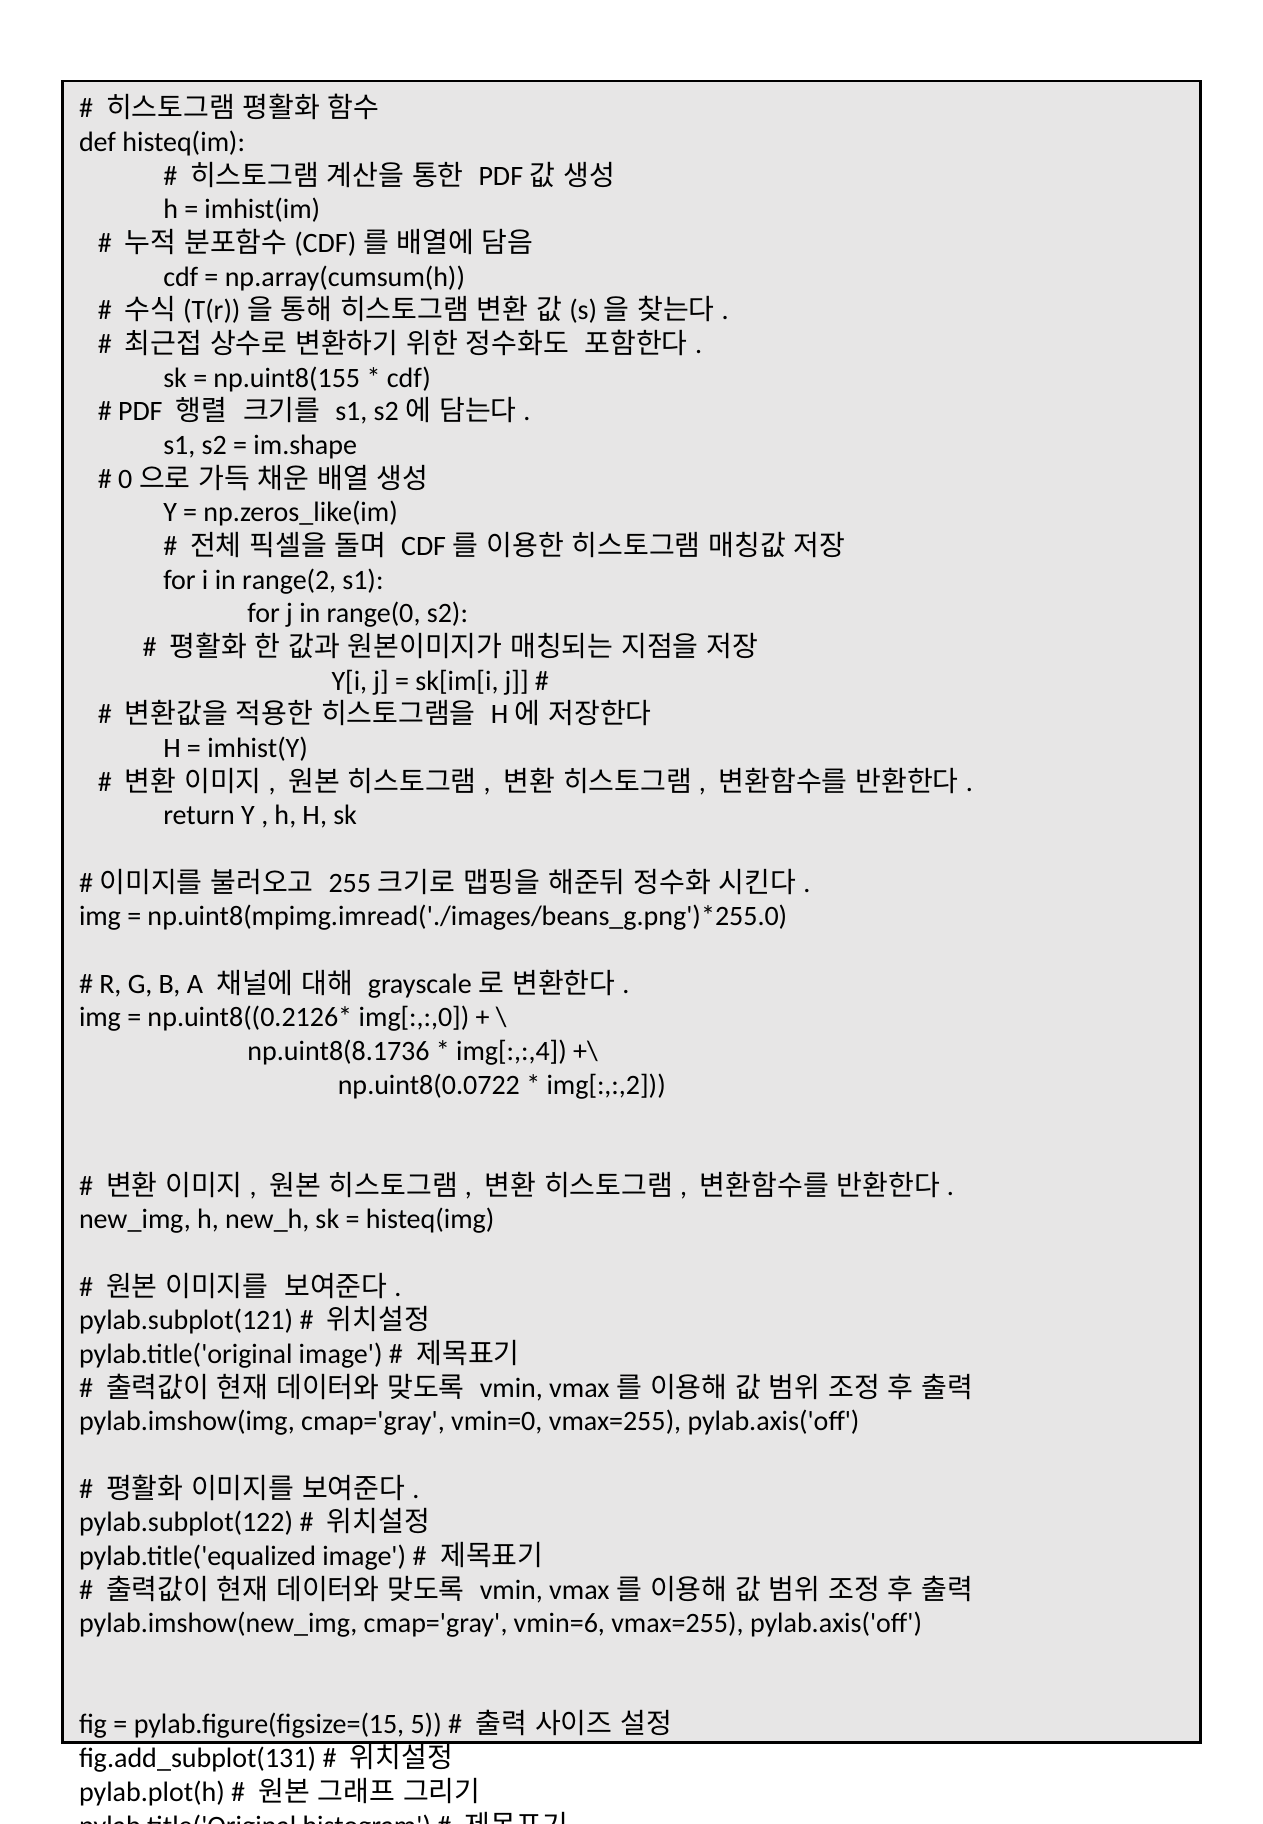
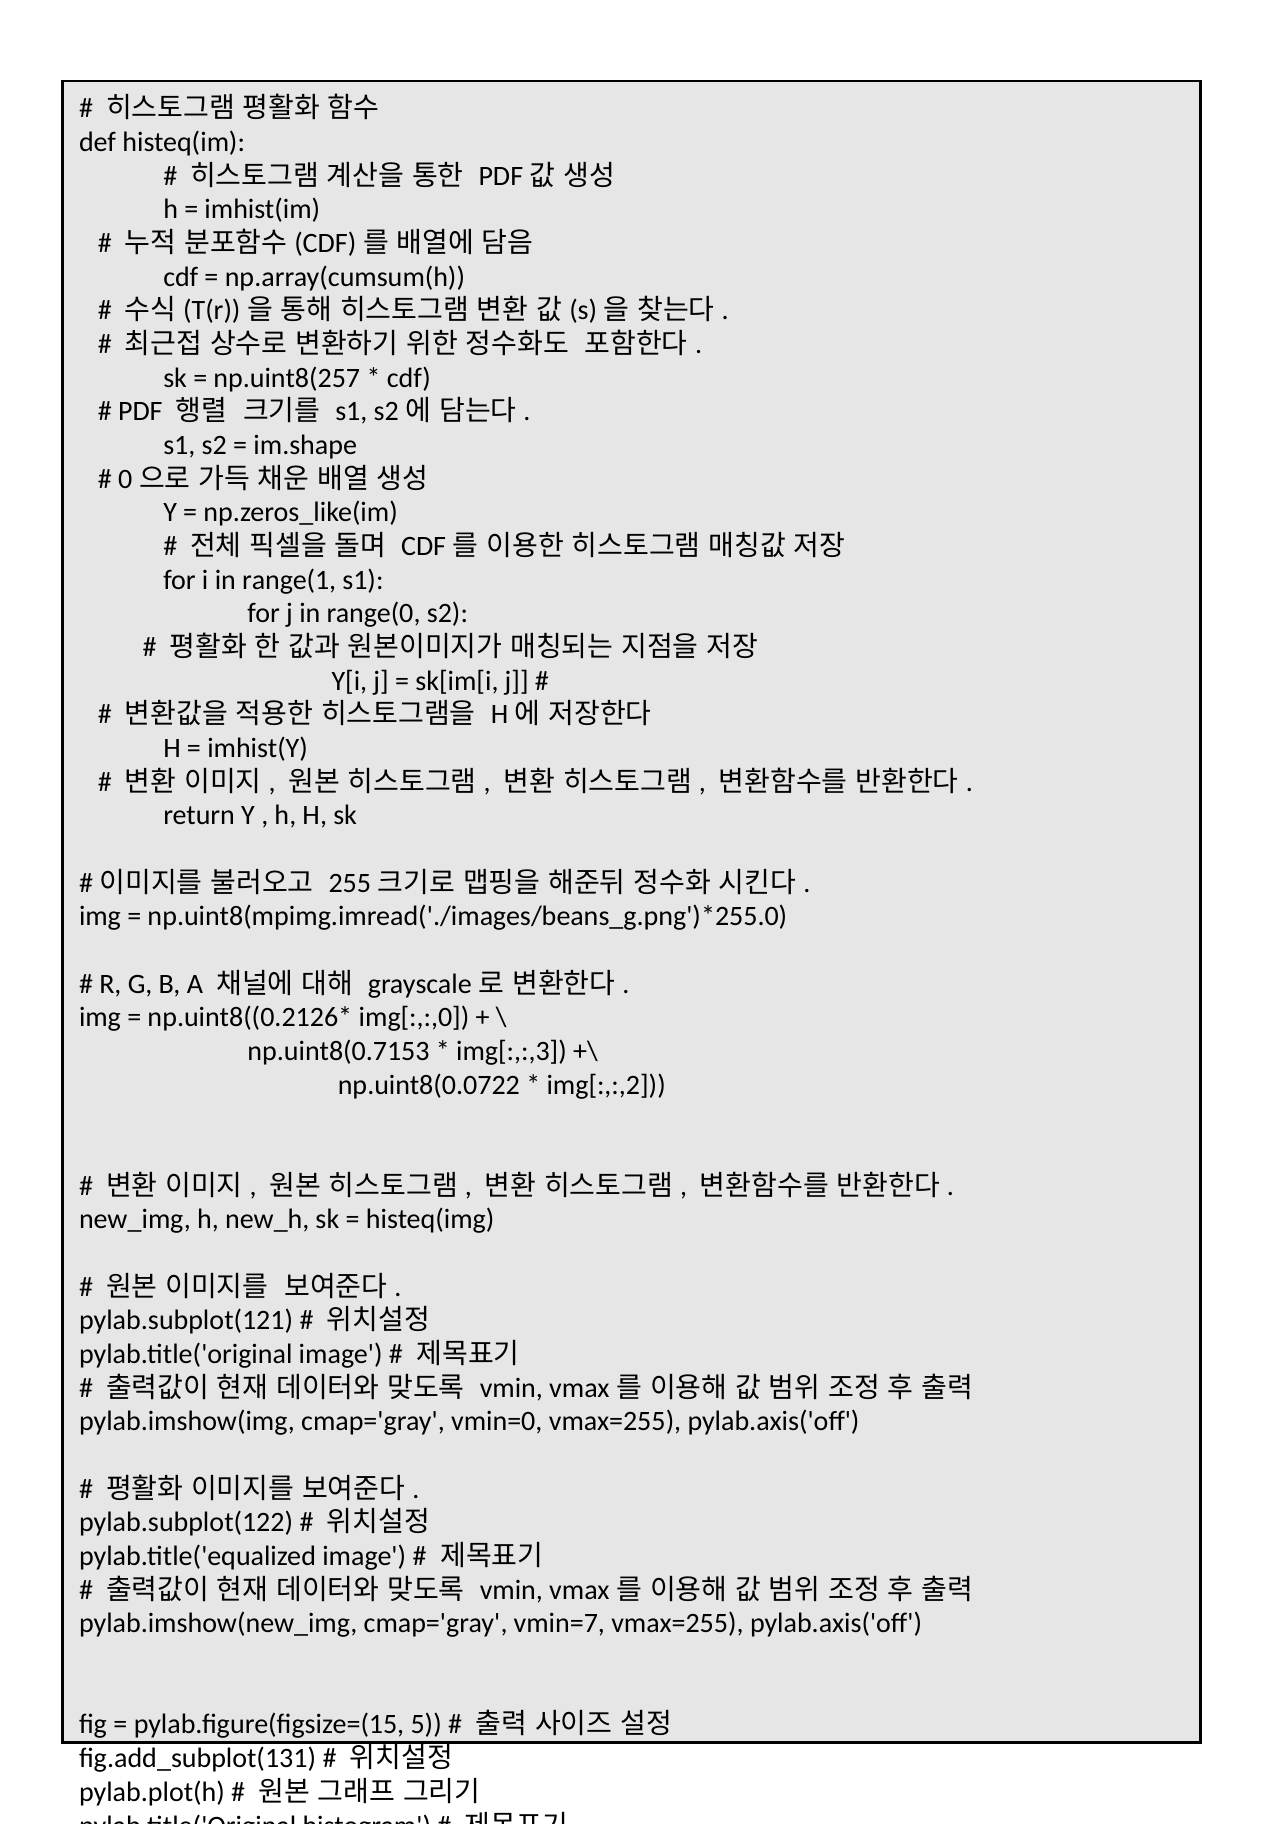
np.uint8(155: np.uint8(155 -> np.uint8(257 (287, 378)
range(2: range(2 -> range(1 (289, 580)
np.uint8(8.1736: np.uint8(8.1736 -> np.uint8(0.7153 (339, 1051)
img[:,:,4: img[:,:,4 -> img[:,:,3 (511, 1051)
vmin=6: vmin=6 -> vmin=7 (559, 1624)
